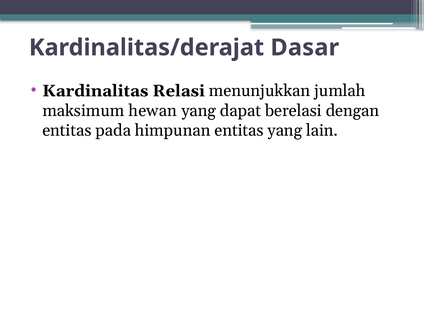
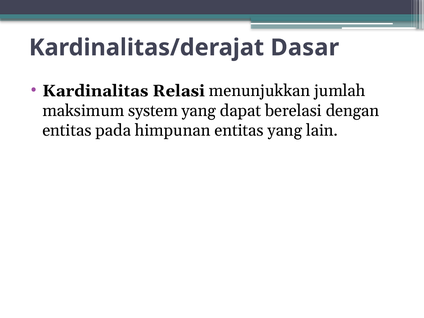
hewan: hewan -> system (153, 111)
